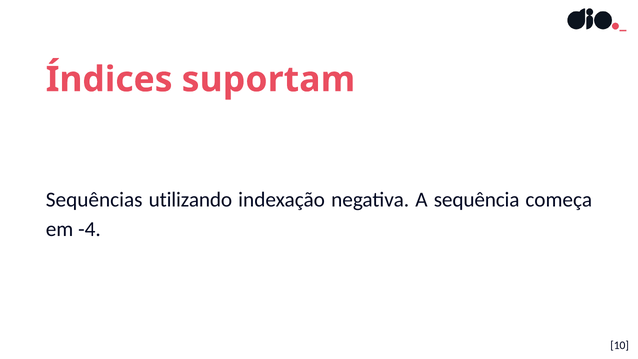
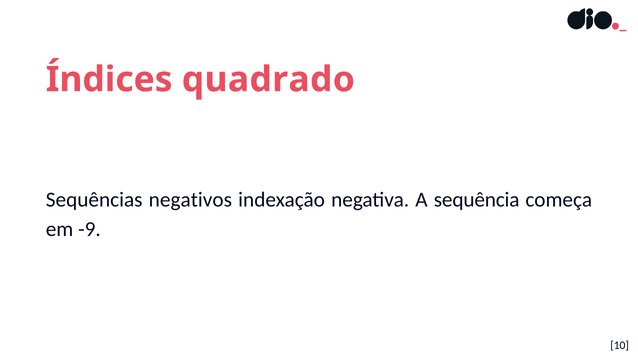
suportam: suportam -> quadrado (268, 80)
utilizando: utilizando -> negativos (190, 200)
-4: -4 -> -9 (90, 229)
